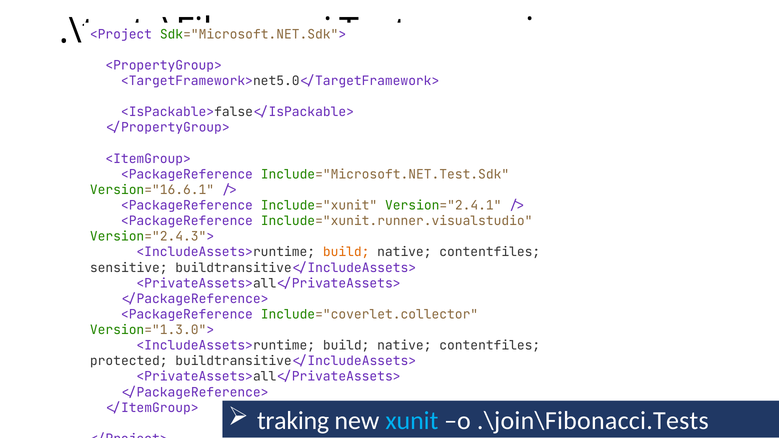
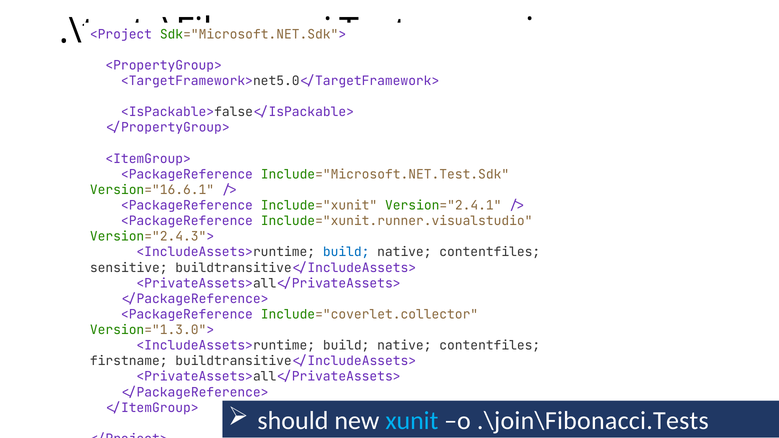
build colour: orange -> blue (346, 252)
protected: protected -> firstname (129, 361)
traking: traking -> should (293, 421)
